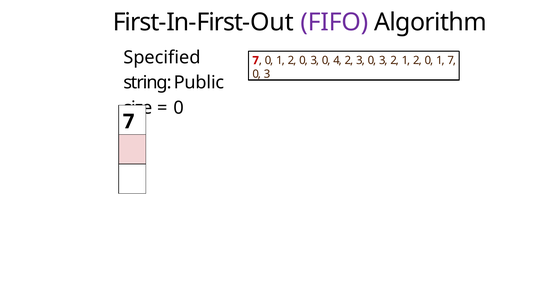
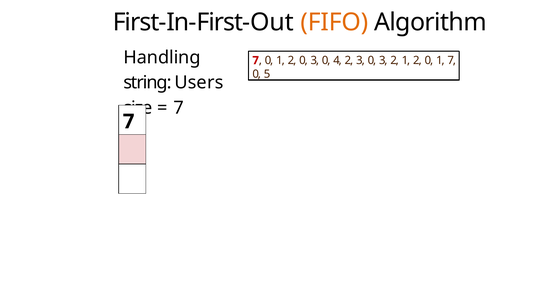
FIFO colour: purple -> orange (334, 22)
Specified: Specified -> Handling (162, 58)
3: 3 -> 5 (267, 74)
Public: Public -> Users (199, 83)
0: 0 -> 7 (179, 108)
